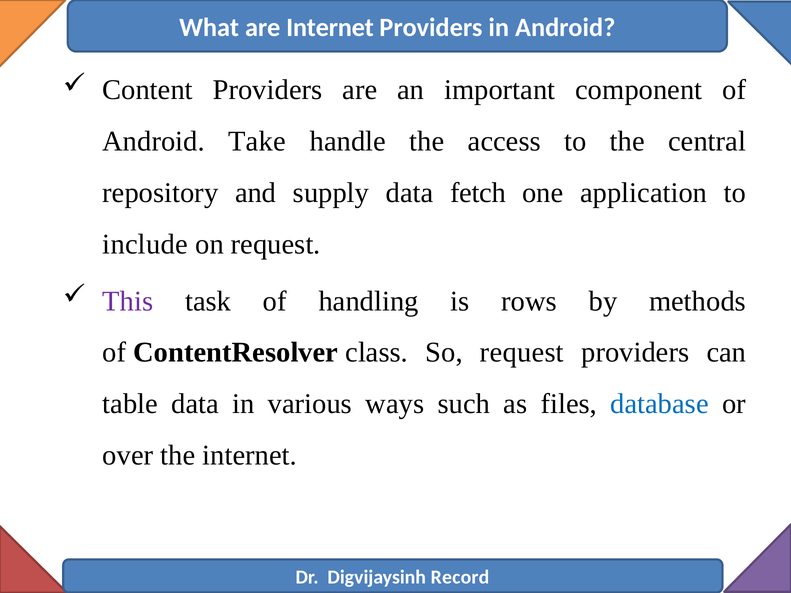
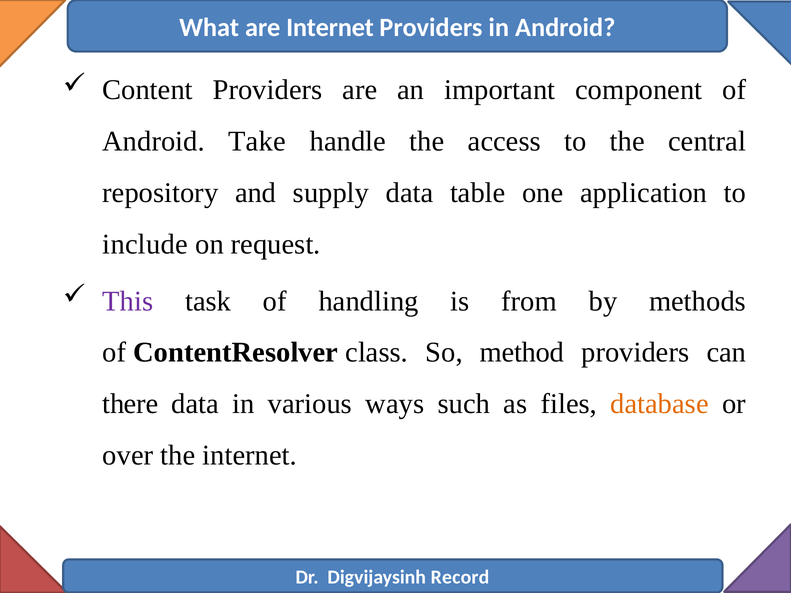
fetch: fetch -> table (478, 193)
rows: rows -> from (529, 301)
So request: request -> method (522, 353)
table: table -> there (130, 404)
database colour: blue -> orange (660, 404)
